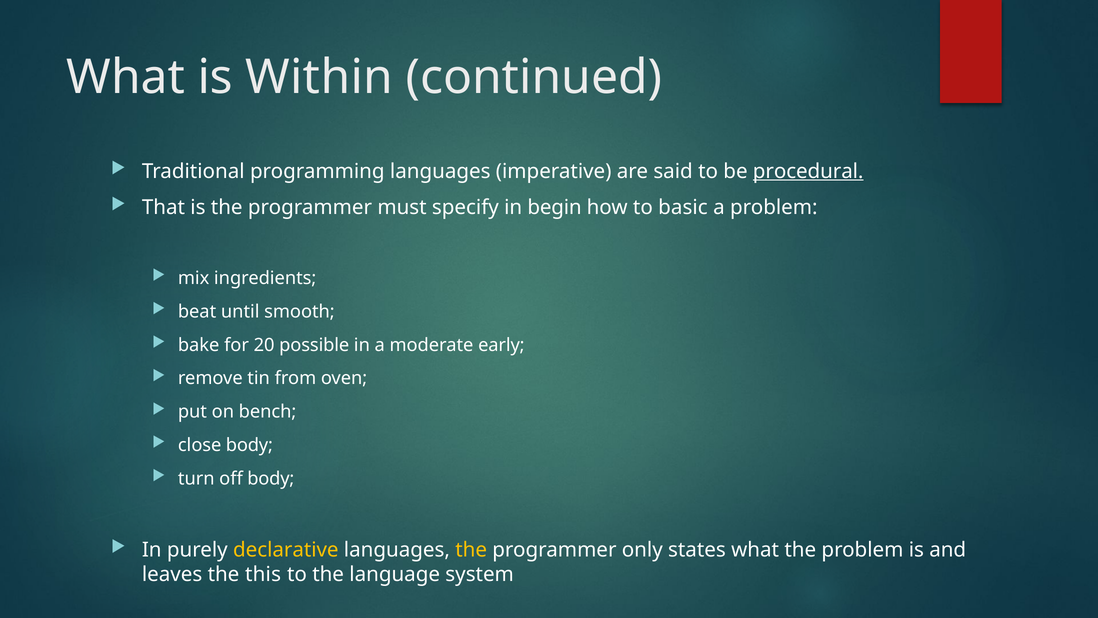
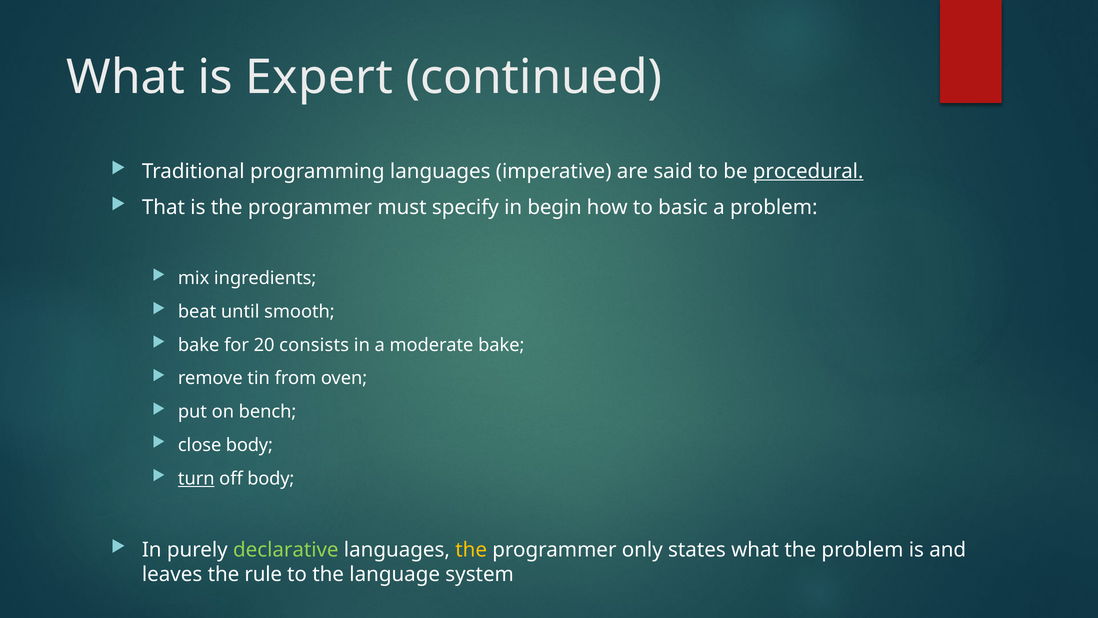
Within: Within -> Expert (319, 77)
possible: possible -> consists (314, 345)
moderate early: early -> bake (501, 345)
turn underline: none -> present (196, 478)
declarative colour: yellow -> light green (286, 549)
this: this -> rule (263, 574)
